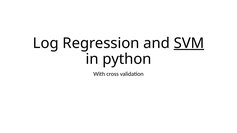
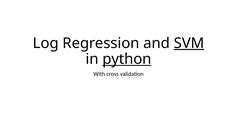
python underline: none -> present (127, 59)
